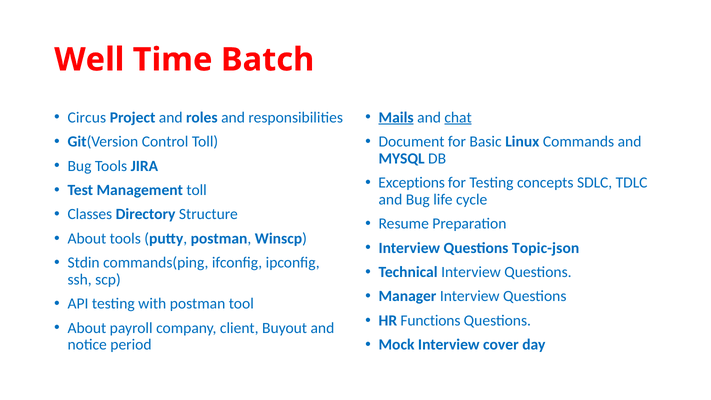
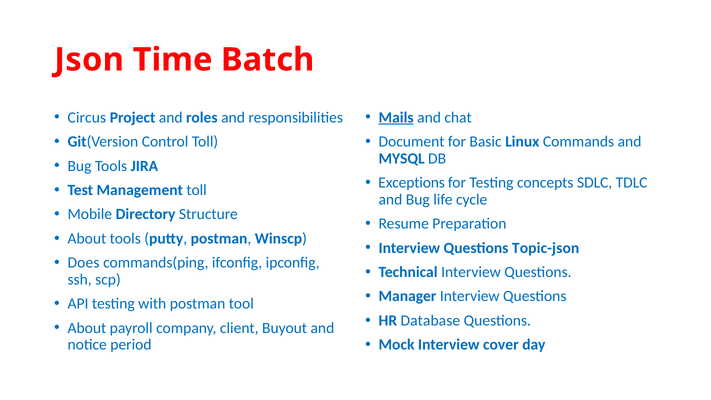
Well: Well -> Json (89, 60)
chat underline: present -> none (458, 117)
Classes: Classes -> Mobile (90, 214)
Stdin: Stdin -> Does (84, 263)
Functions: Functions -> Database (430, 320)
